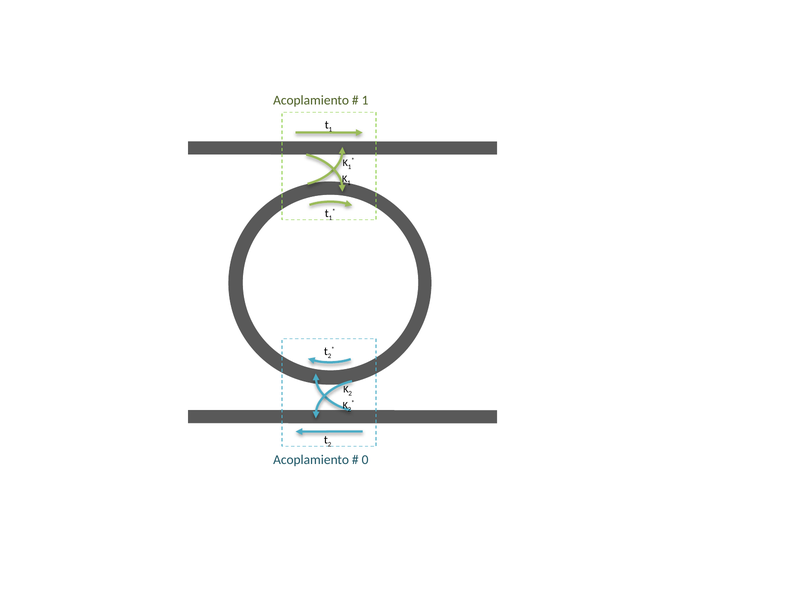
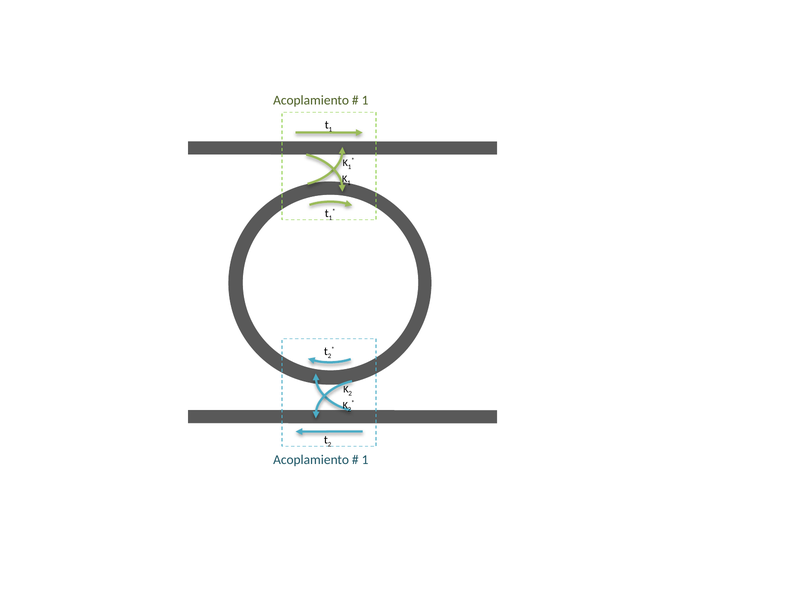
0: 0 -> 1 (365, 460)
